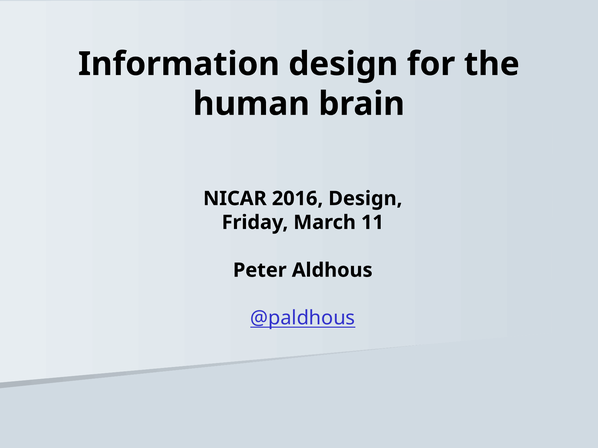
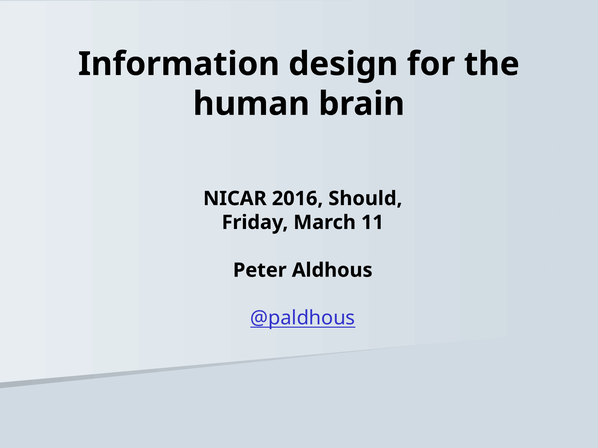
2016 Design: Design -> Should (365, 199)
